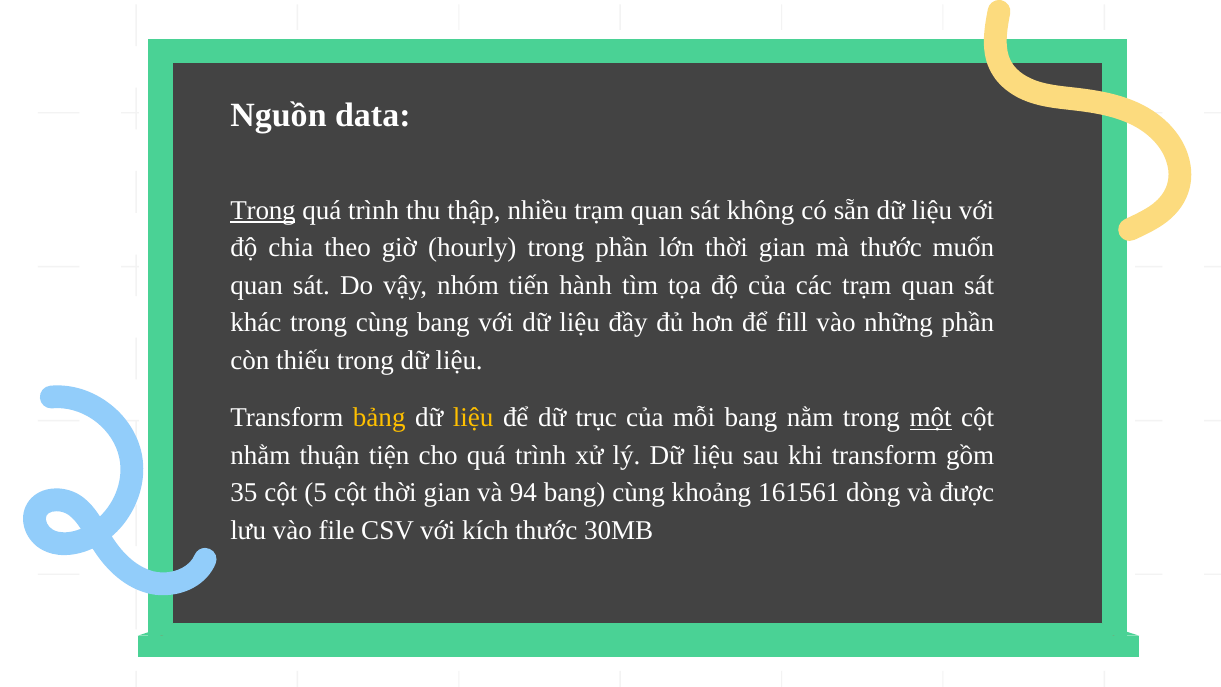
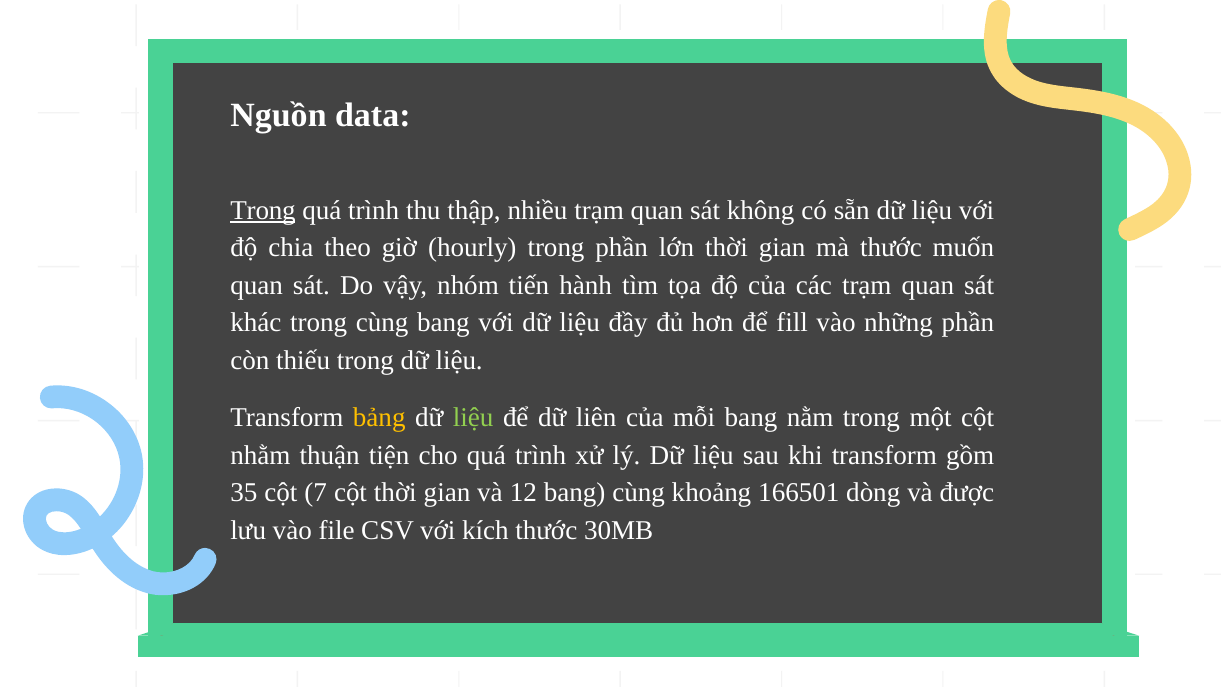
liệu colour: yellow -> light green (473, 418)
trục: trục -> liên (596, 418)
một underline: present -> none (931, 418)
5: 5 -> 7 (316, 493)
94: 94 -> 12 (523, 493)
161561: 161561 -> 166501 (799, 493)
